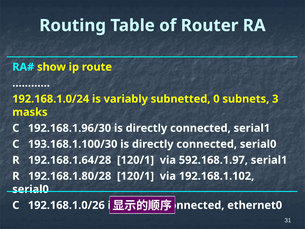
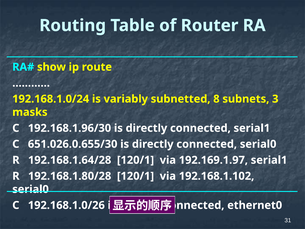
0: 0 -> 8 (216, 99)
193.168.1.100/30: 193.168.1.100/30 -> 651.026.0.655/30 (73, 144)
592.168.1.97: 592.168.1.97 -> 192.169.1.97 (213, 160)
